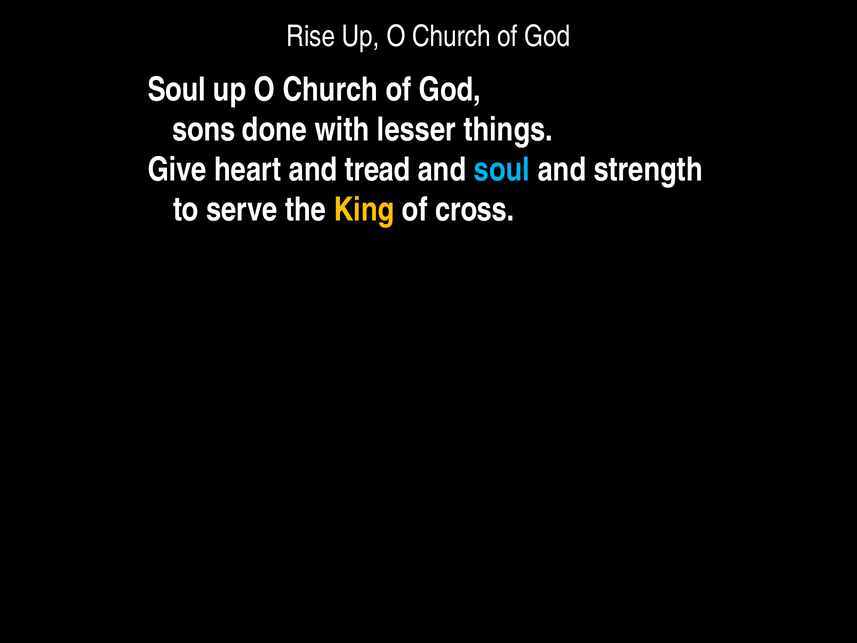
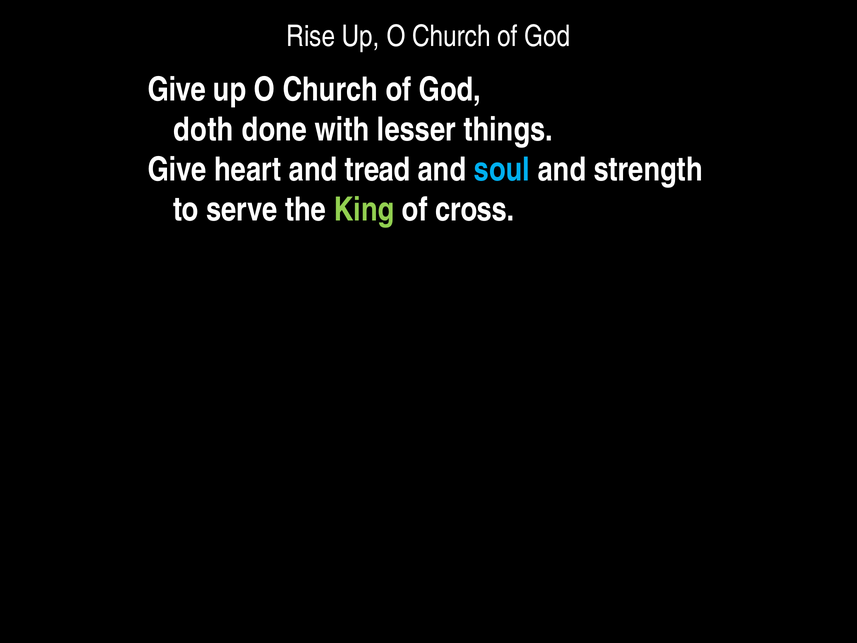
Soul: Soul -> Give (177, 90)
sons: sons -> doth (204, 130)
King colour: yellow -> light green (364, 210)
